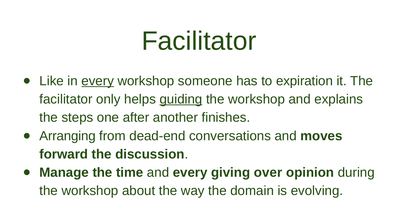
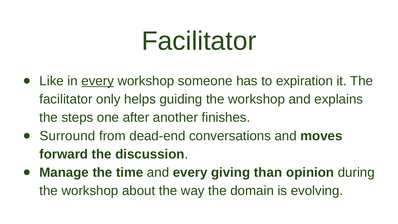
guiding underline: present -> none (181, 99)
Arranging: Arranging -> Surround (67, 136)
over: over -> than (268, 172)
